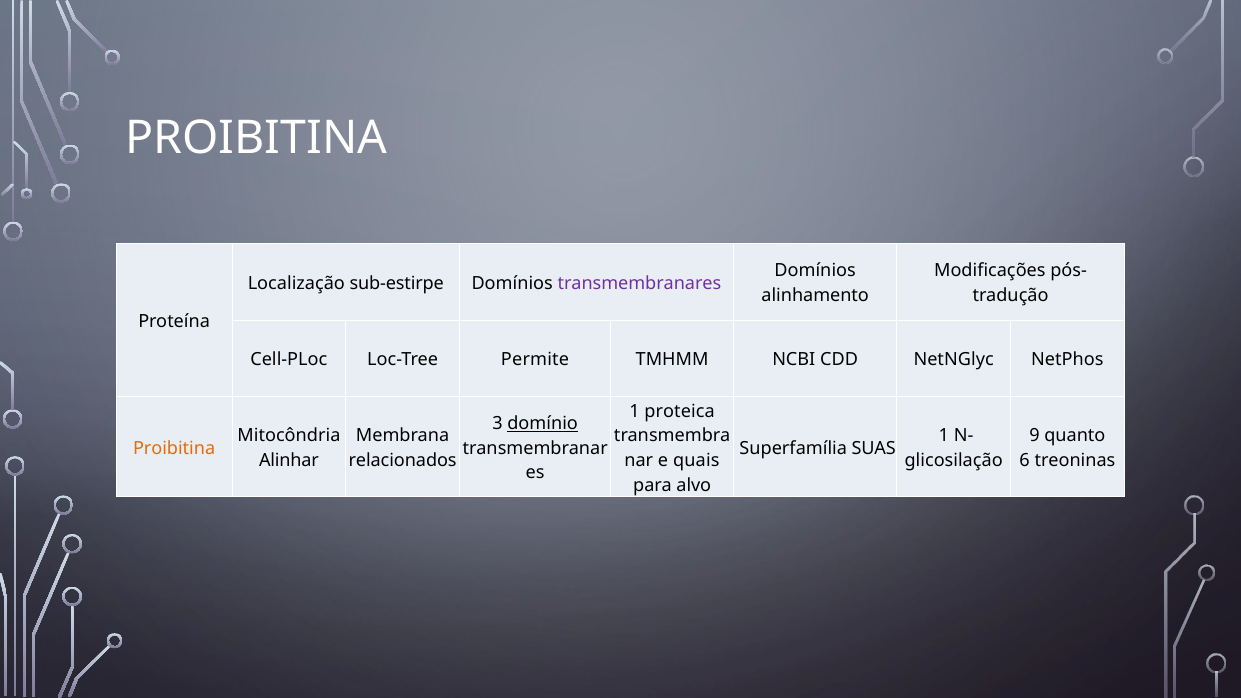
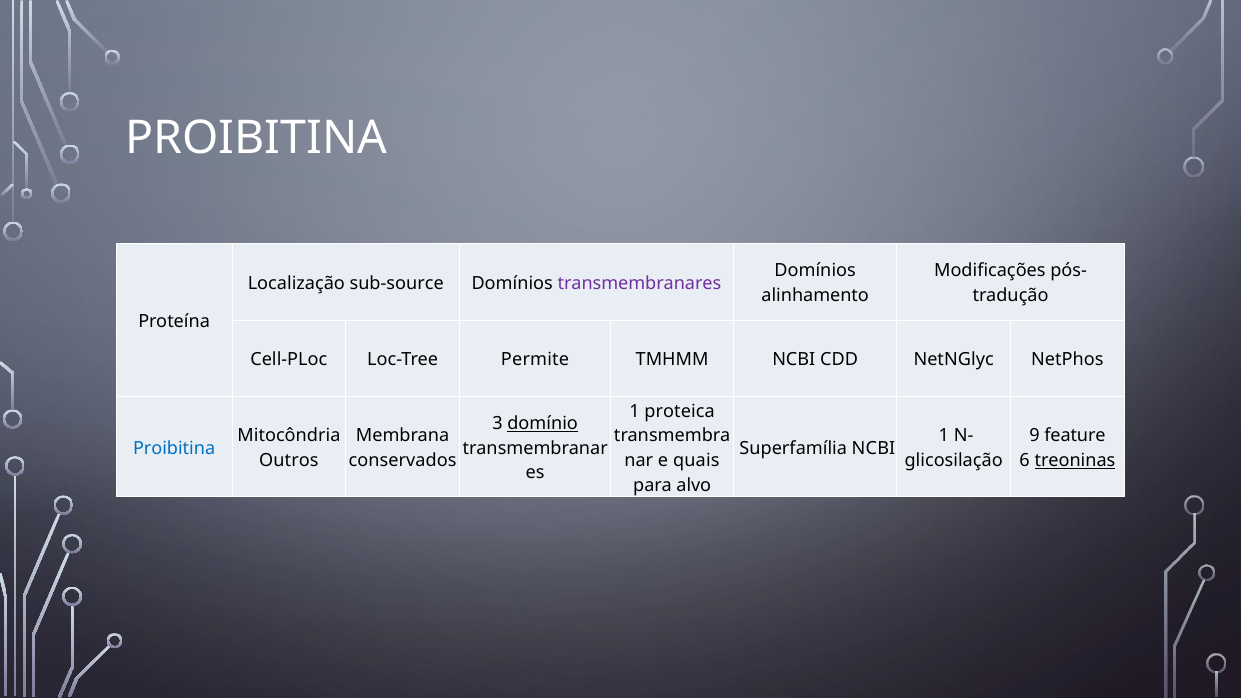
sub-estirpe: sub-estirpe -> sub-source (397, 283)
quanto: quanto -> feature (1075, 436)
Proibitina colour: orange -> blue (174, 448)
Superfamília SUAS: SUAS -> NCBI (874, 448)
Alinhar: Alinhar -> Outros (289, 460)
relacionados: relacionados -> conservados (403, 460)
treoninas underline: none -> present (1075, 460)
